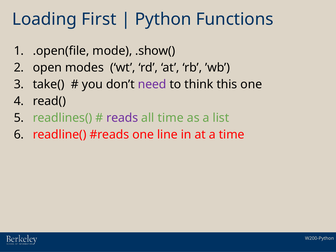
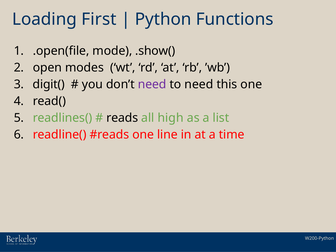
take(: take( -> digit( (49, 84)
to think: think -> need (199, 84)
reads colour: purple -> black (122, 118)
all time: time -> high (171, 118)
